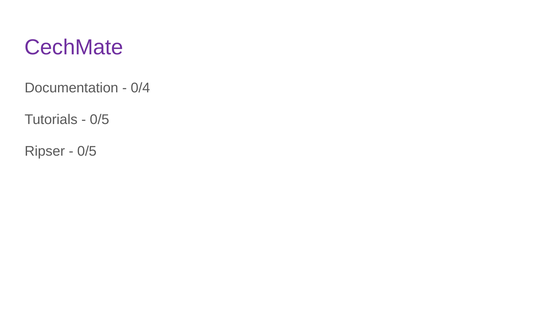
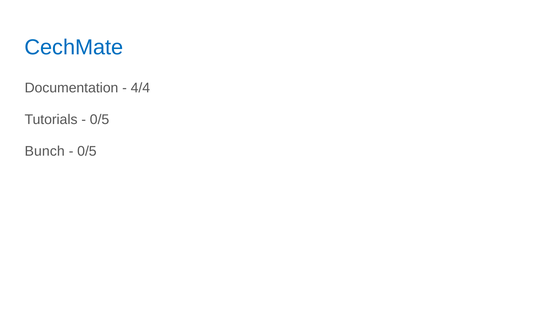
CechMate colour: purple -> blue (74, 47)
0/4: 0/4 -> 4/4 (140, 88)
Ripser: Ripser -> Bunch (45, 151)
